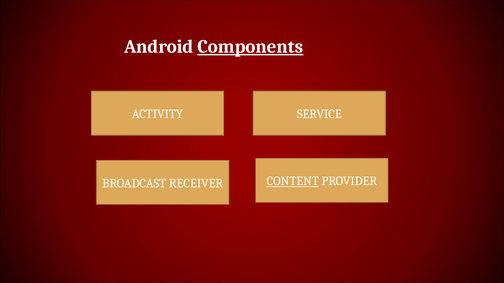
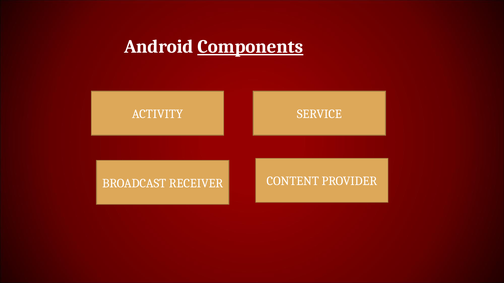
CONTENT underline: present -> none (293, 181)
